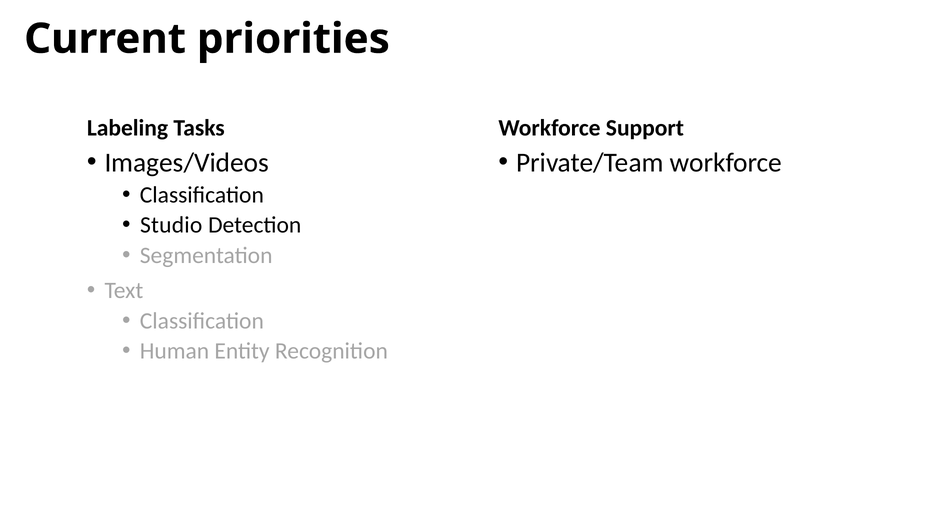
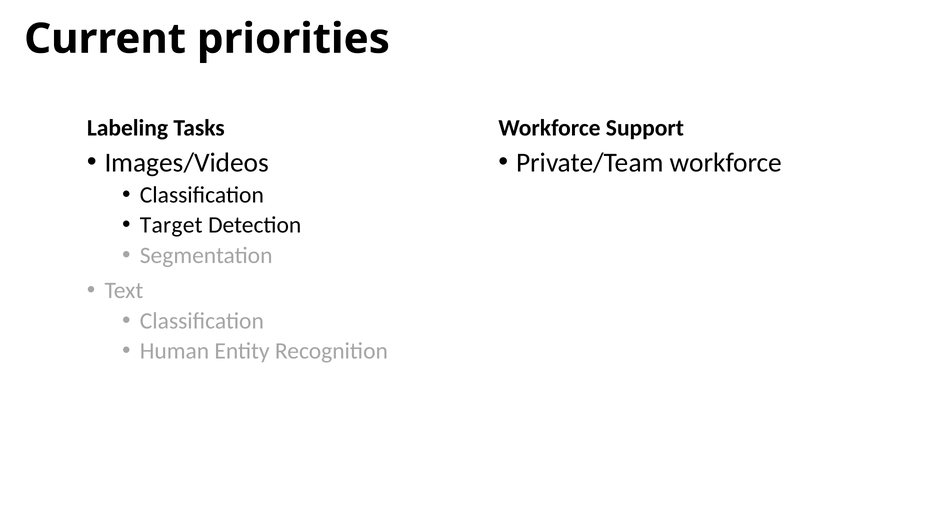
Studio: Studio -> Target (171, 225)
